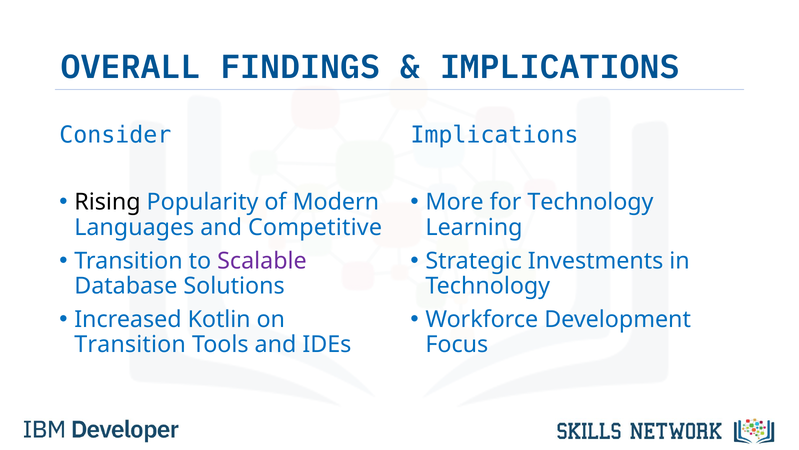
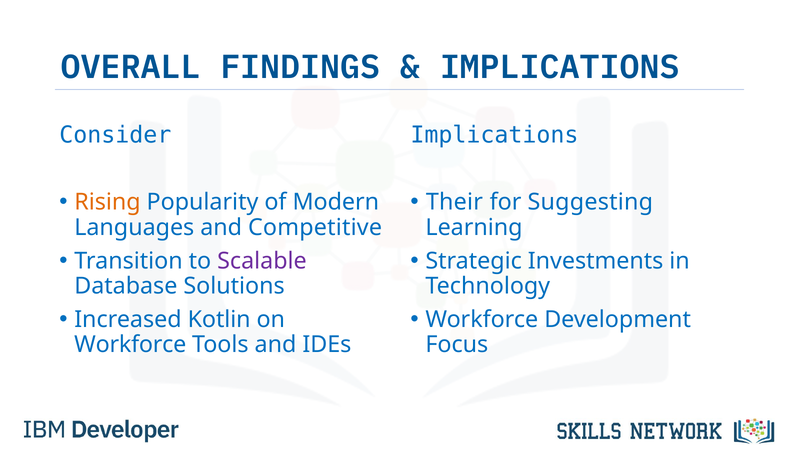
Rising colour: black -> orange (107, 202)
More: More -> Their (454, 202)
for Technology: Technology -> Suggesting (590, 202)
Transition: Transition -> Workforce (130, 344)
